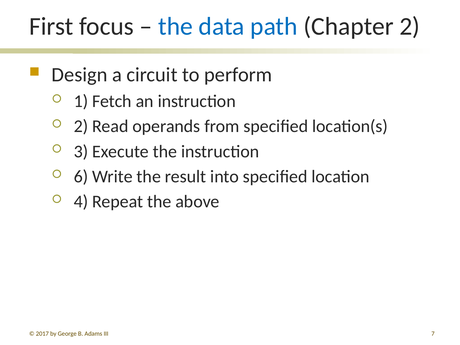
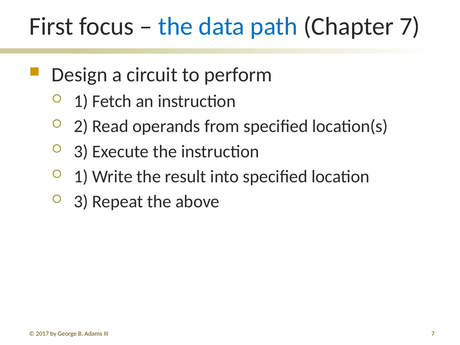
Chapter 2: 2 -> 7 (410, 27)
6: 6 -> 1 (81, 177)
4: 4 -> 3 (81, 202)
